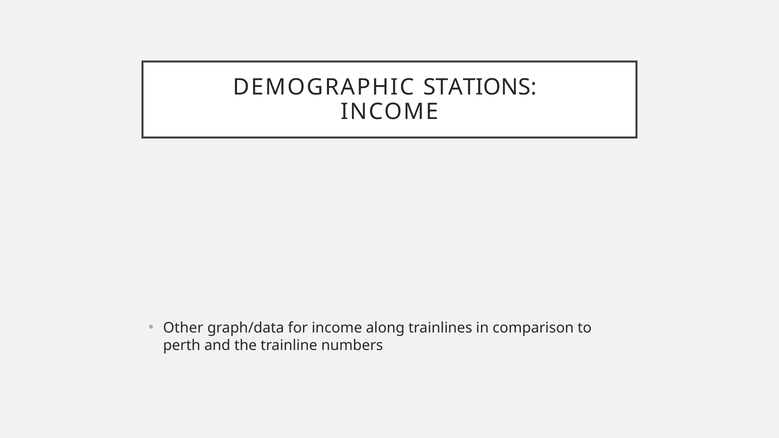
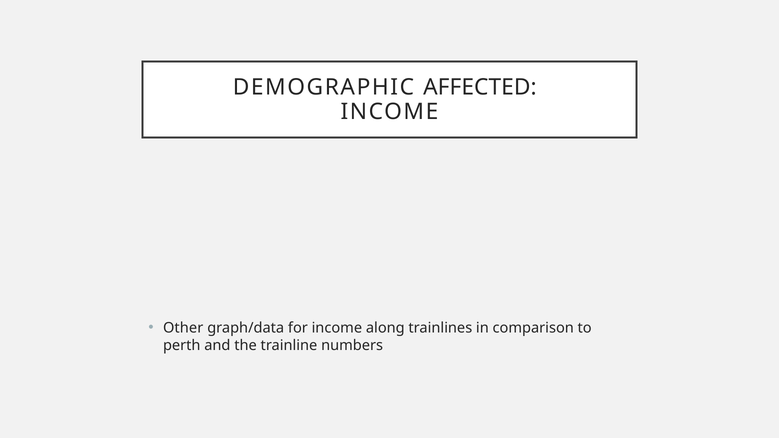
STATIONS: STATIONS -> AFFECTED (480, 87)
